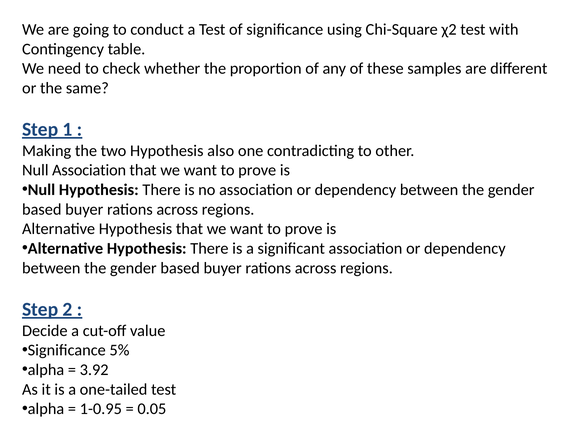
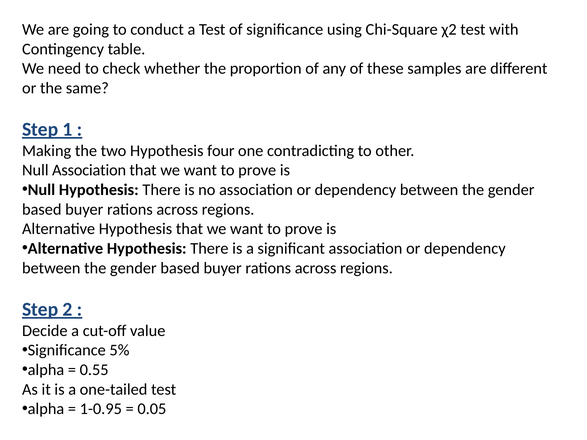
also: also -> four (221, 151)
3.92: 3.92 -> 0.55 (94, 370)
